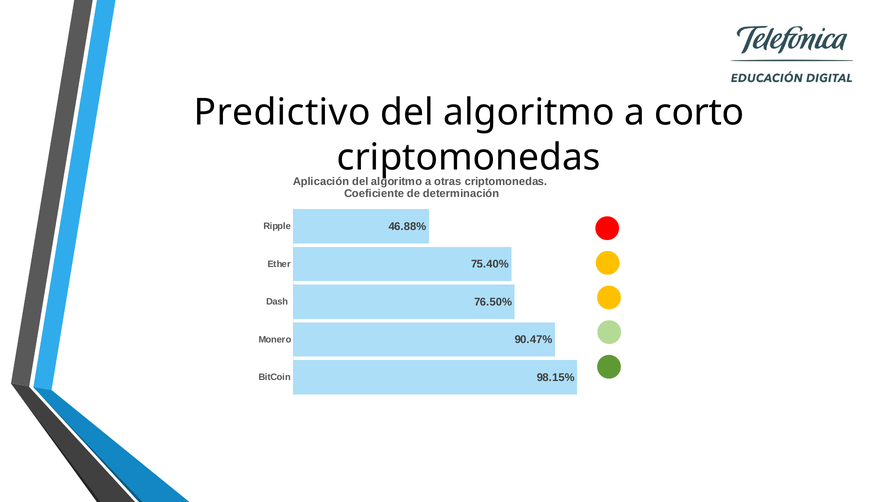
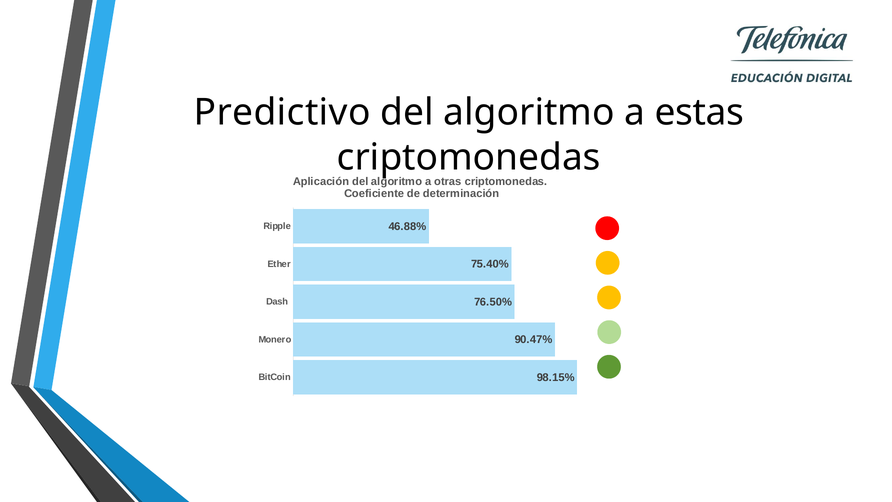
corto: corto -> estas (699, 113)
